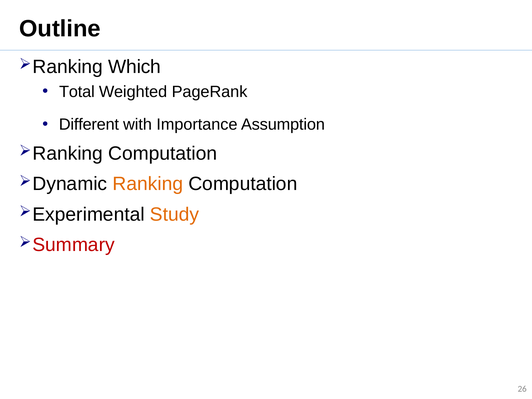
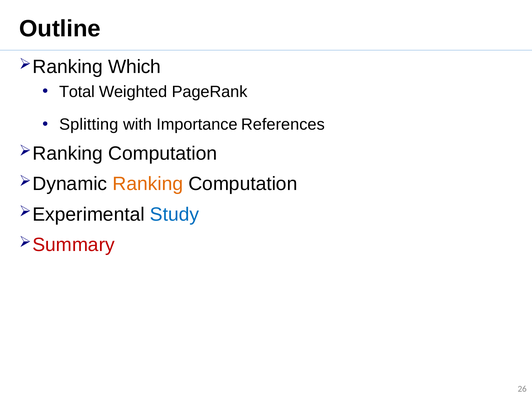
Different: Different -> Splitting (89, 125)
Assumption: Assumption -> References (283, 125)
Study colour: orange -> blue (175, 214)
